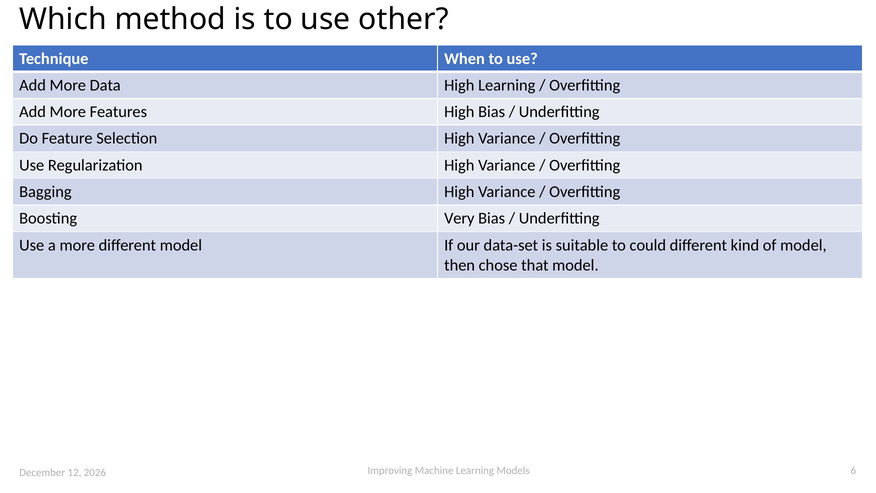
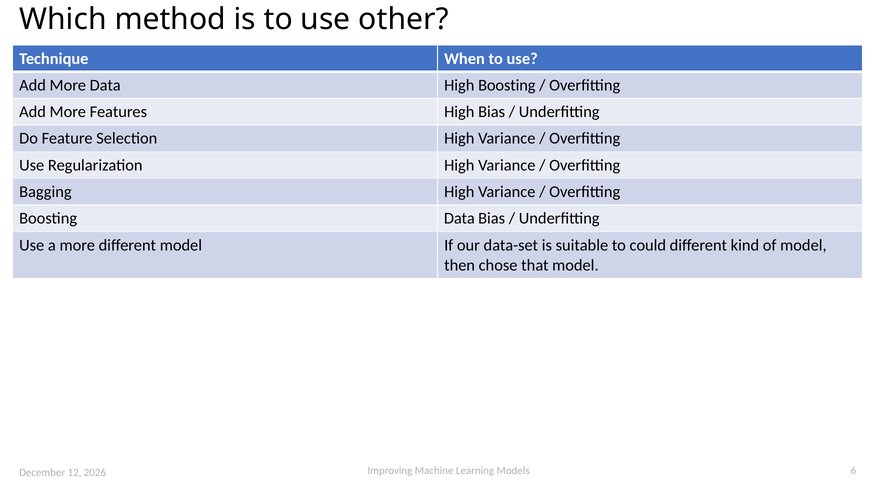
High Learning: Learning -> Boosting (507, 85)
Boosting Very: Very -> Data (459, 218)
